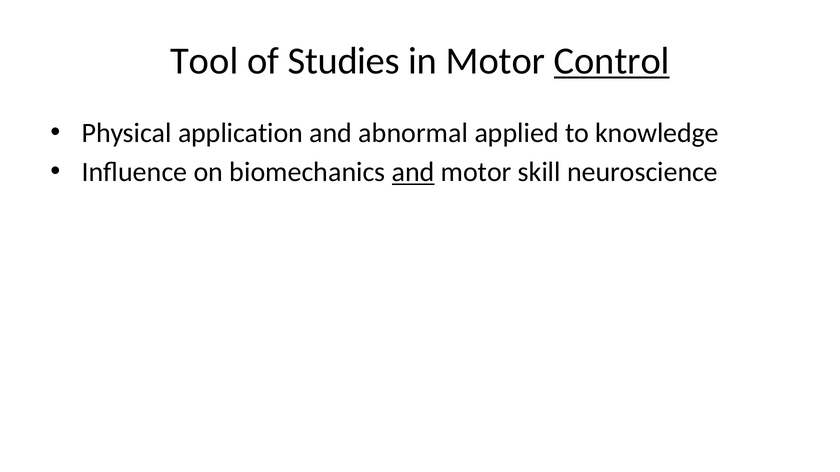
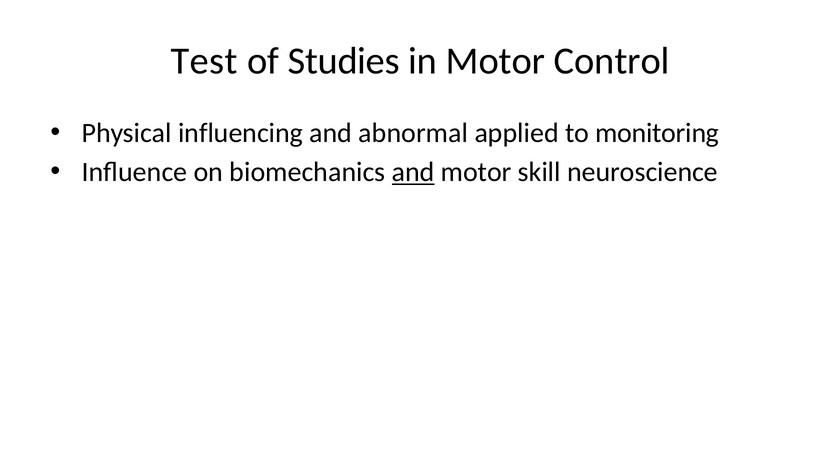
Tool: Tool -> Test (204, 61)
Control underline: present -> none (612, 61)
application: application -> influencing (241, 133)
knowledge: knowledge -> monitoring (657, 133)
